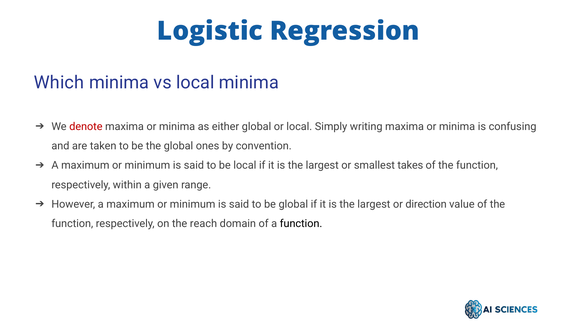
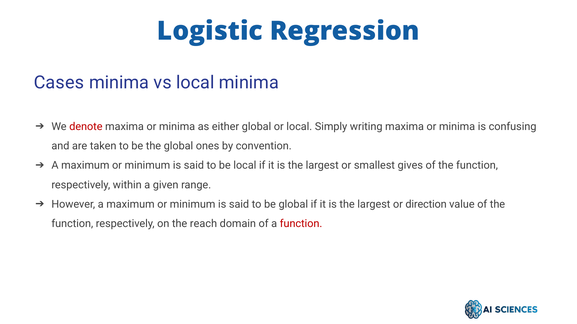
Which: Which -> Cases (59, 83)
takes: takes -> gives (410, 166)
function colour: black -> red (301, 224)
